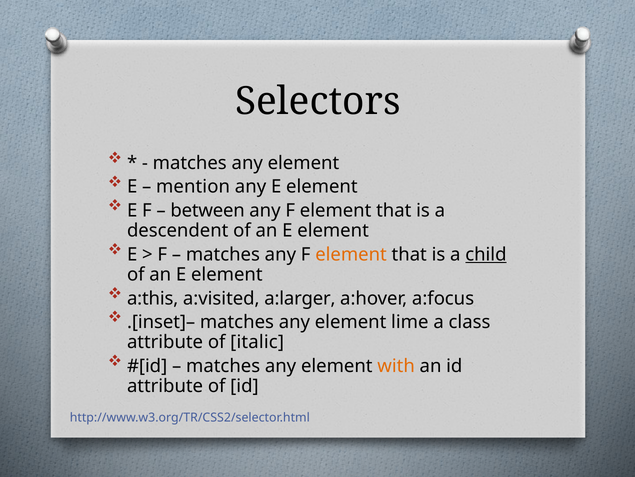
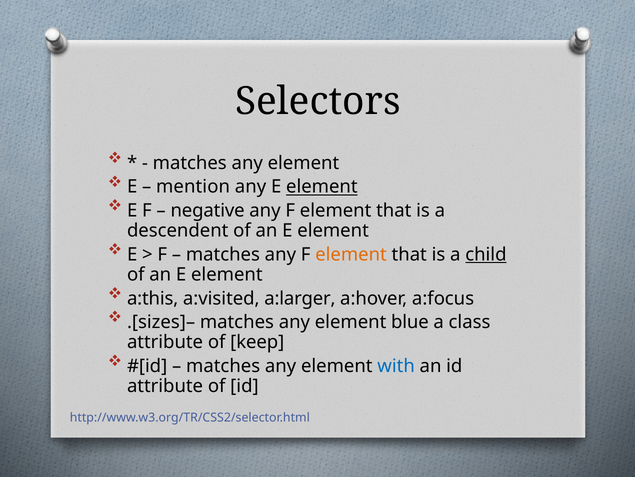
element underline: none -> present (322, 187)
between: between -> negative (208, 210)
.[inset]–: .[inset]– -> .[sizes]– (161, 322)
lime: lime -> blue (410, 322)
italic: italic -> keep (257, 342)
with colour: orange -> blue (396, 366)
